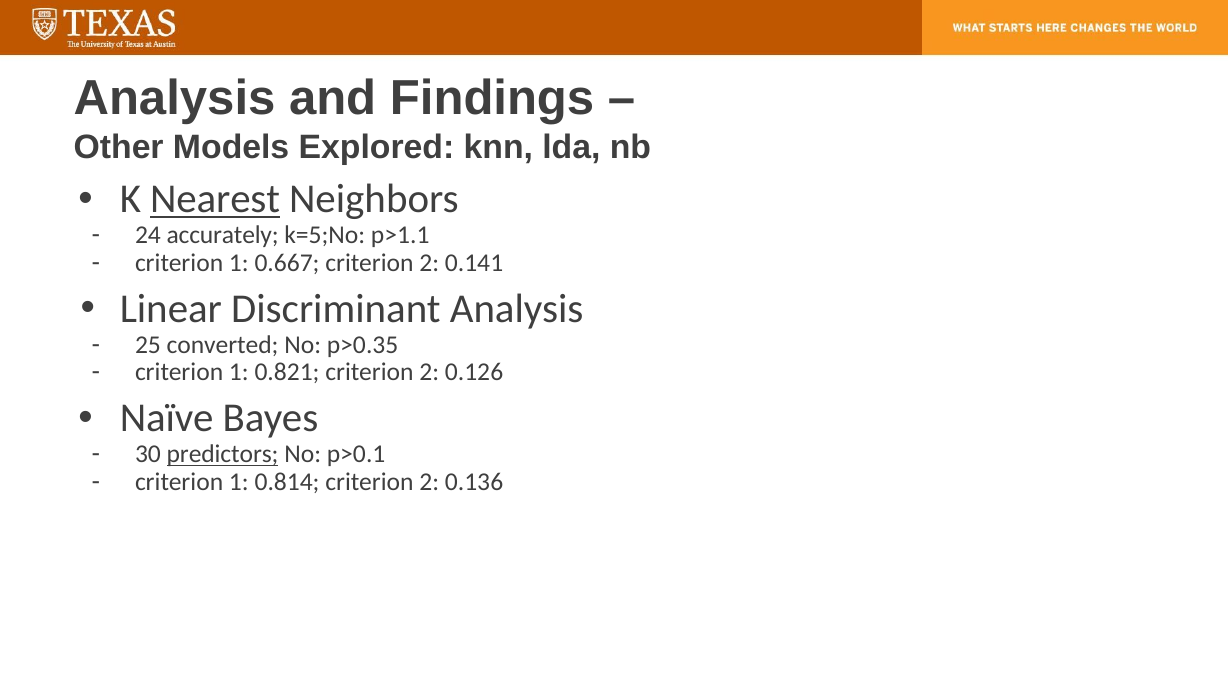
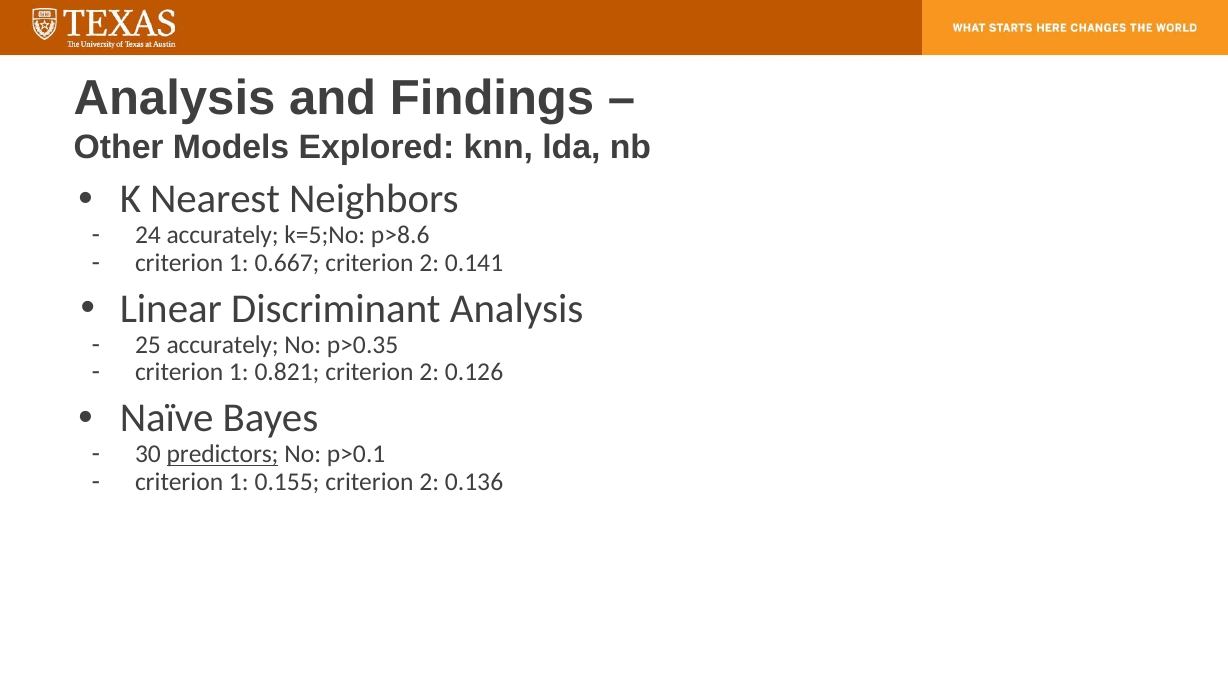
Nearest underline: present -> none (215, 199)
p>1.1: p>1.1 -> p>8.6 (400, 235)
25 converted: converted -> accurately (223, 345)
0.814: 0.814 -> 0.155 (287, 482)
